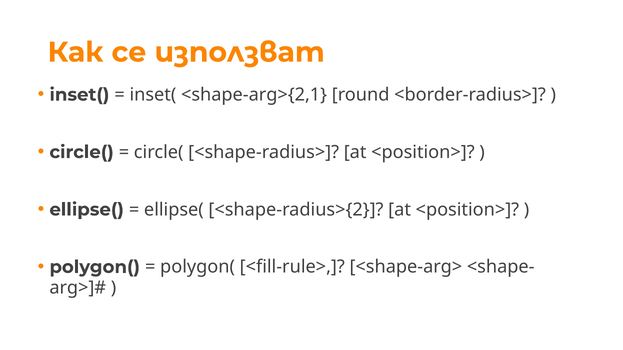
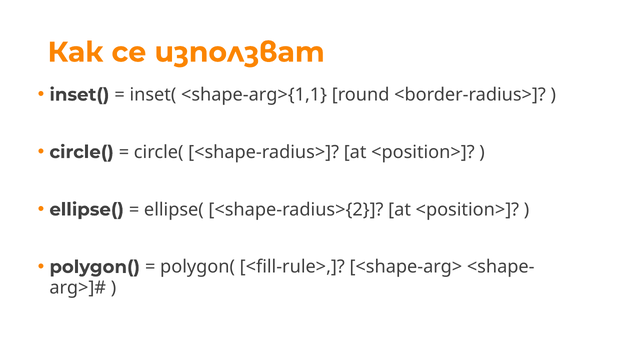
<shape-arg>{2,1: <shape-arg>{2,1 -> <shape-arg>{1,1 (254, 95)
